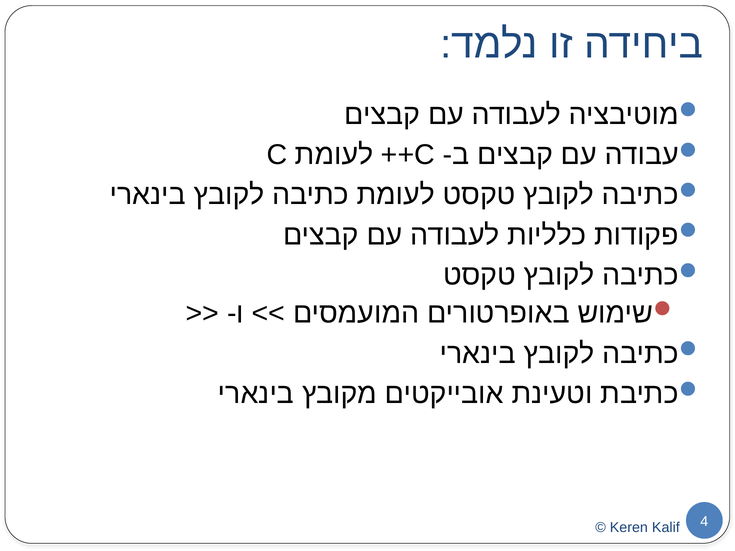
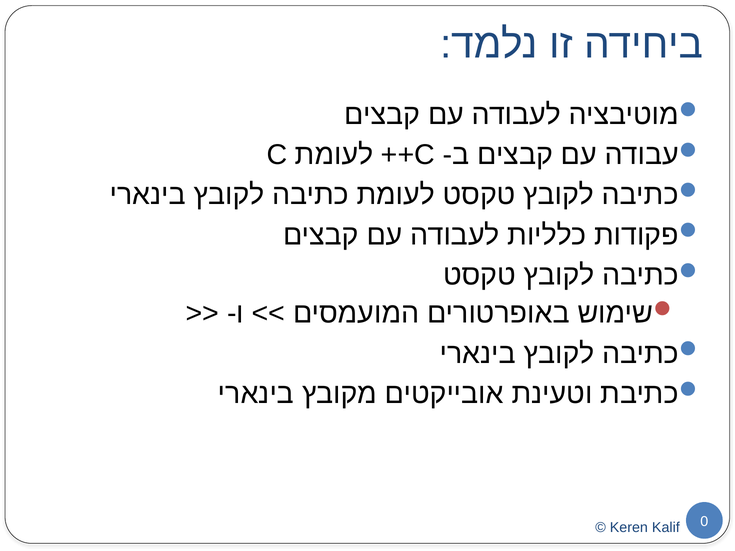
4: 4 -> 0 (704, 522)
